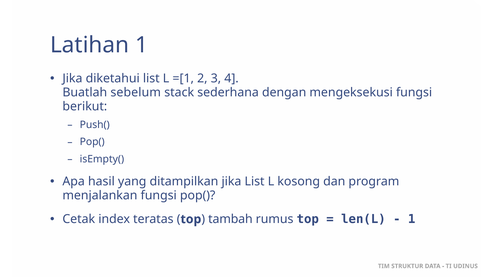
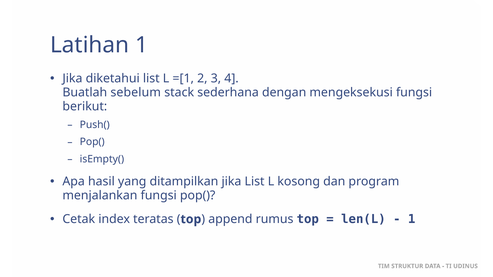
tambah: tambah -> append (230, 219)
